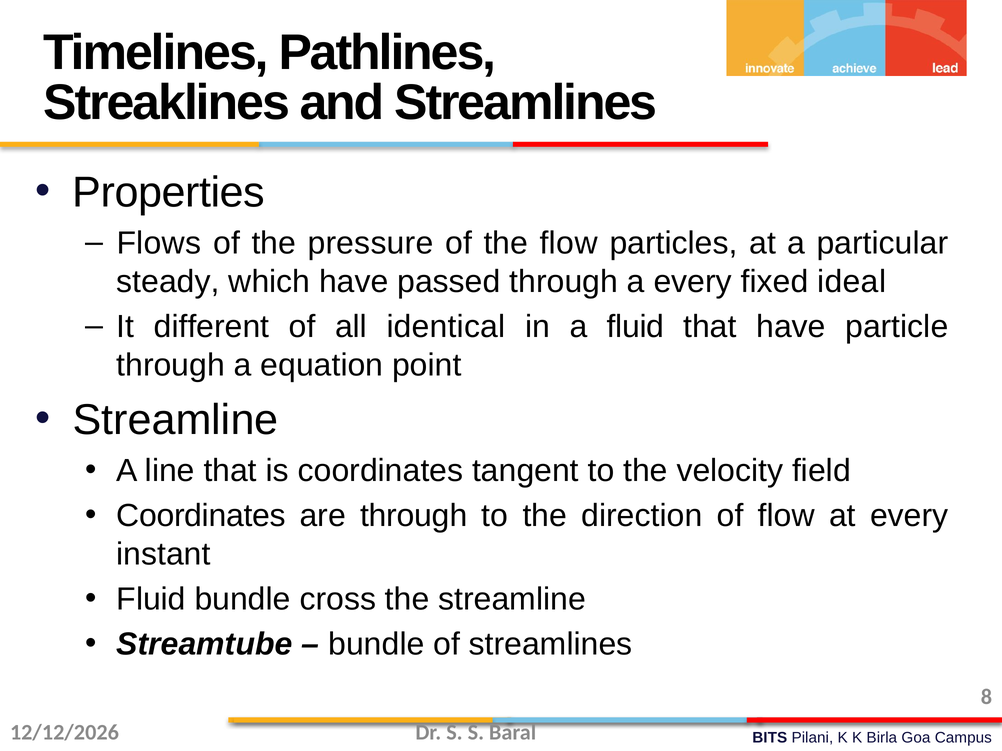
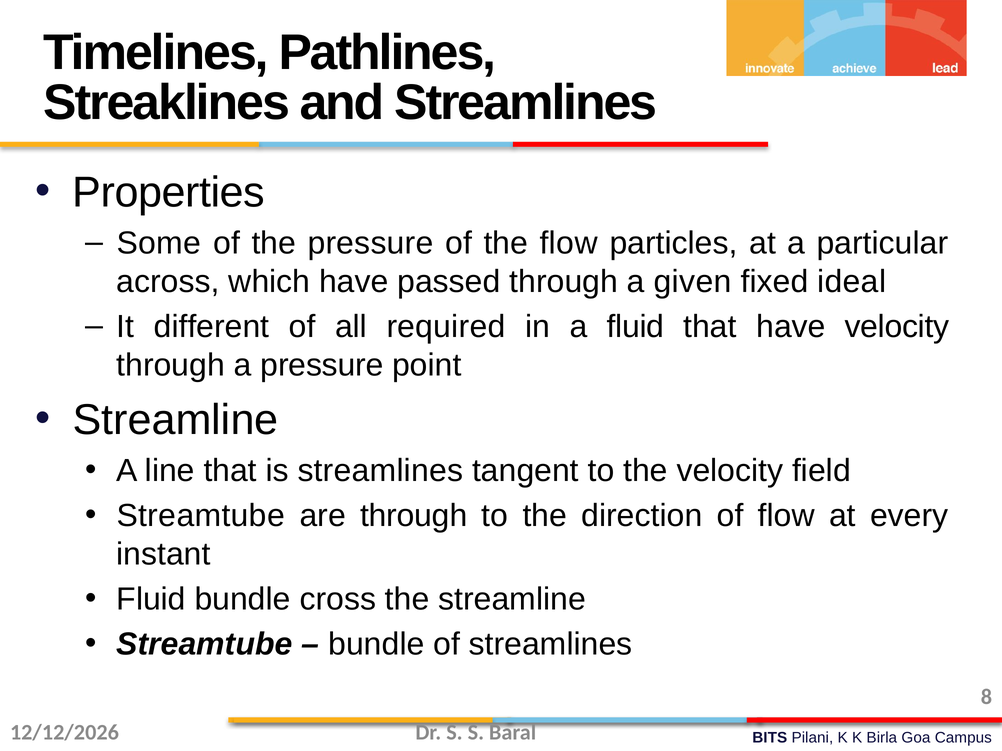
Flows: Flows -> Some (159, 244)
steady: steady -> across (168, 282)
a every: every -> given (693, 282)
identical: identical -> required (446, 327)
have particle: particle -> velocity (897, 327)
a equation: equation -> pressure (322, 365)
is coordinates: coordinates -> streamlines (380, 471)
Coordinates: Coordinates -> Streamtube (201, 516)
